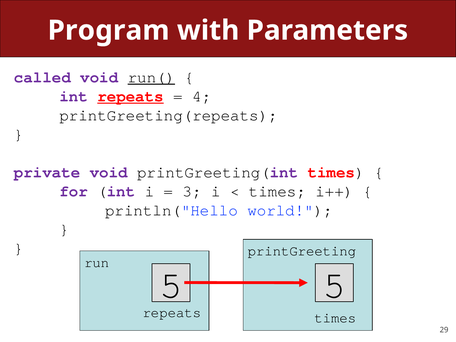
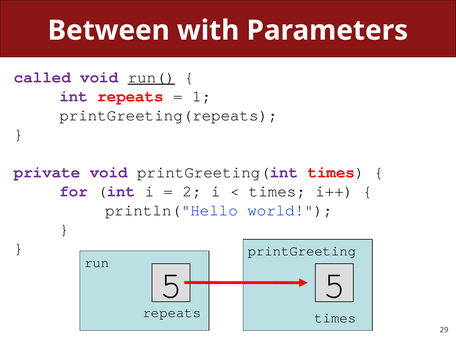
Program: Program -> Between (109, 30)
repeats underline: present -> none (131, 96)
4: 4 -> 1 (202, 96)
3: 3 -> 2 (192, 191)
